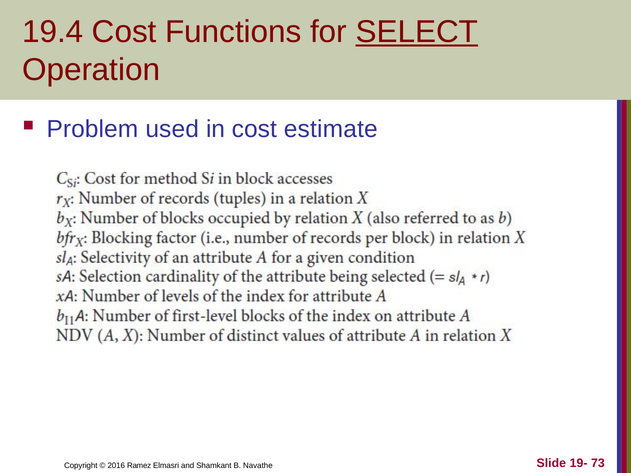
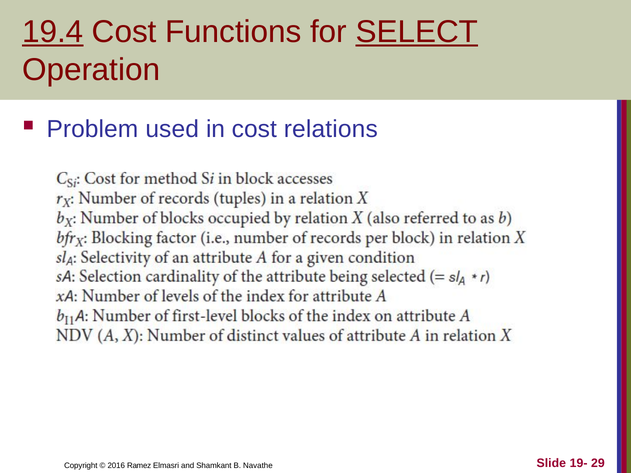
19.4 underline: none -> present (53, 32)
estimate: estimate -> relations (331, 129)
73: 73 -> 29 (598, 464)
